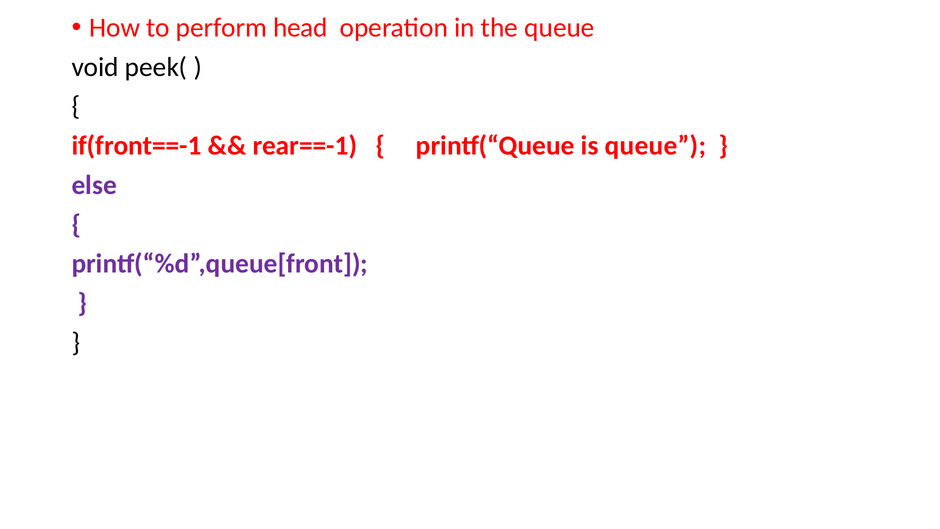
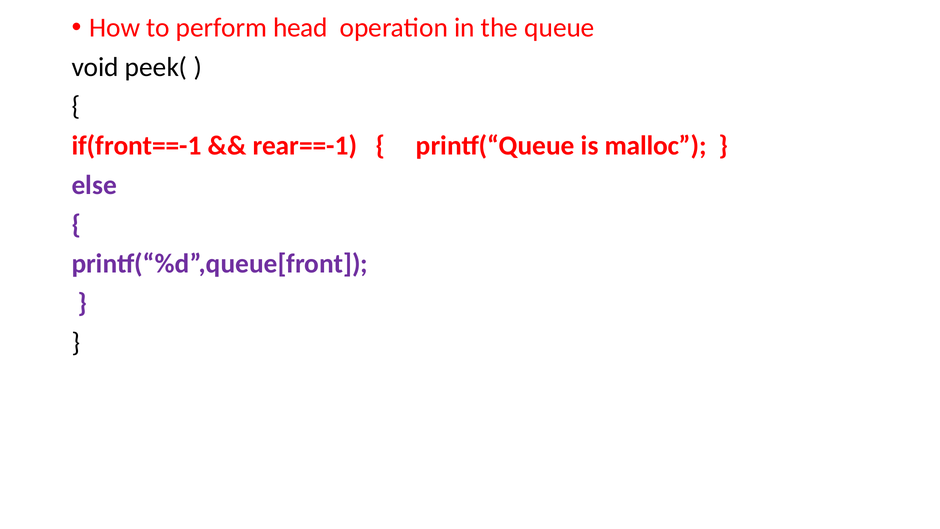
is queue: queue -> malloc (656, 146)
